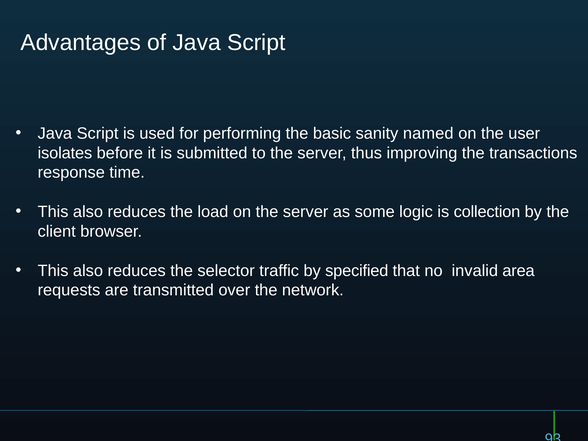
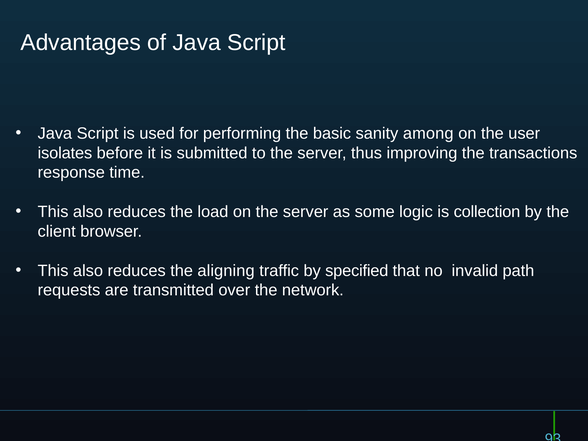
named: named -> among (428, 133)
selector: selector -> aligning (226, 271)
area: area -> path (518, 271)
